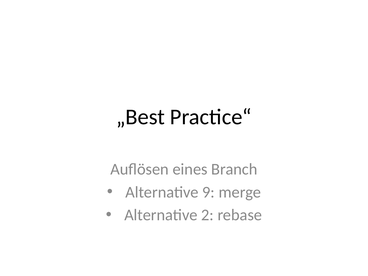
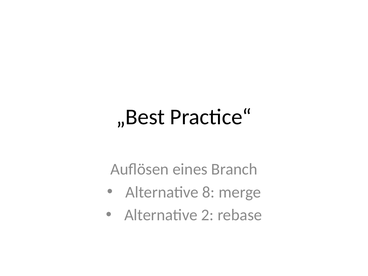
9: 9 -> 8 (209, 192)
